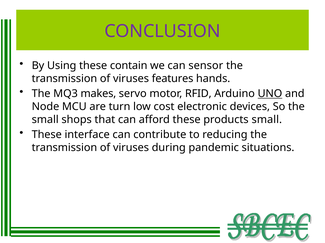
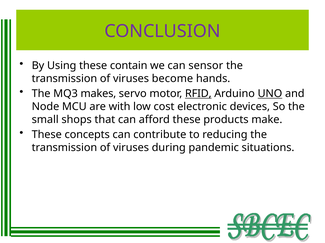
features: features -> become (172, 79)
RFID underline: none -> present (198, 94)
turn: turn -> with (120, 107)
products small: small -> make (267, 120)
interface: interface -> concepts (87, 135)
